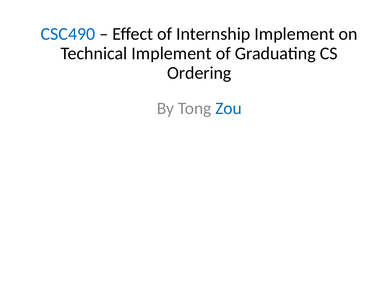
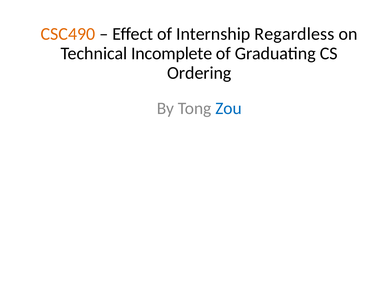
CSC490 colour: blue -> orange (68, 34)
Internship Implement: Implement -> Regardless (294, 34)
Technical Implement: Implement -> Incomplete (172, 53)
